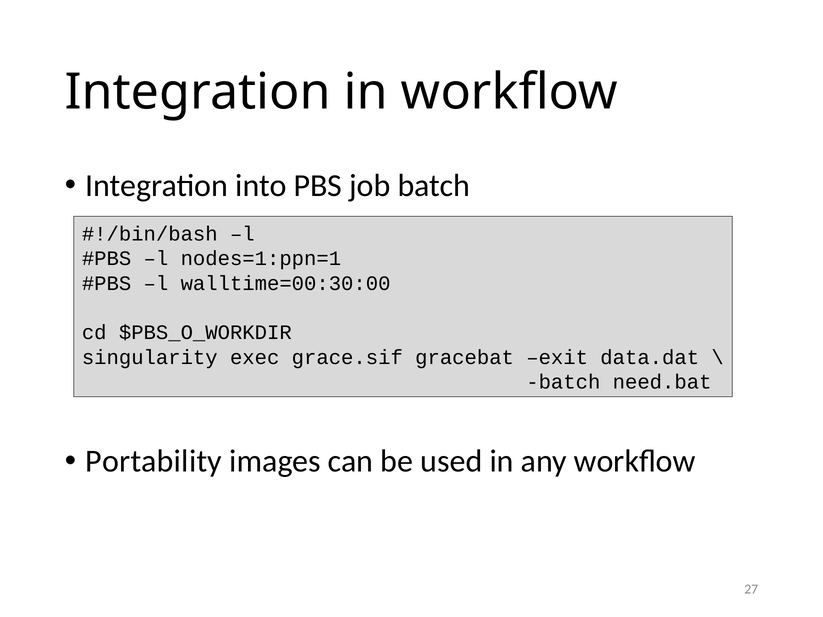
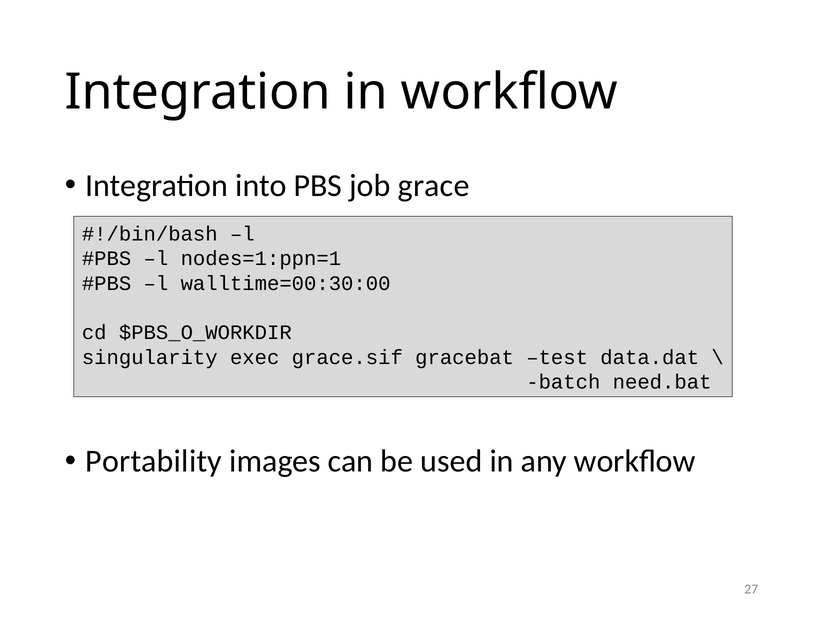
job batch: batch -> grace (434, 186)
exit: exit -> test (557, 357)
